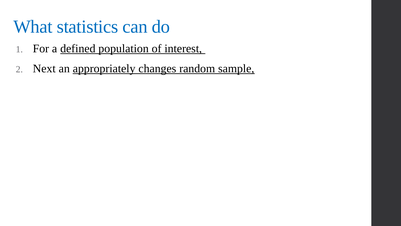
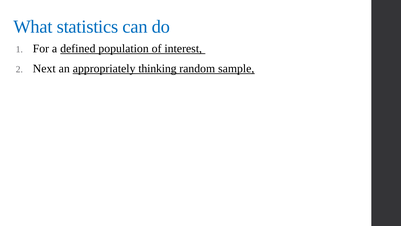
changes: changes -> thinking (157, 68)
